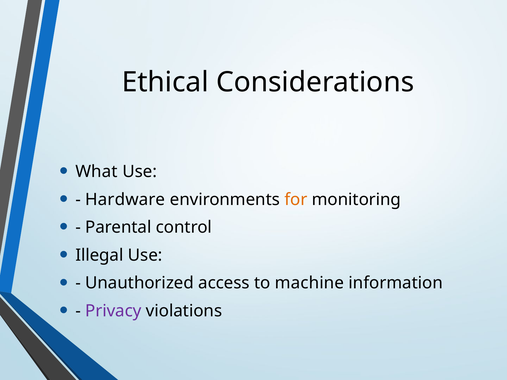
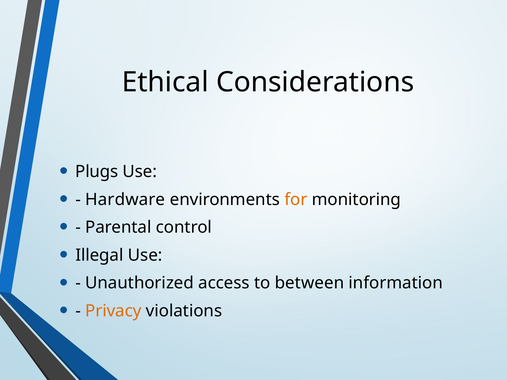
What: What -> Plugs (97, 172)
machine: machine -> between (309, 283)
Privacy colour: purple -> orange (113, 311)
